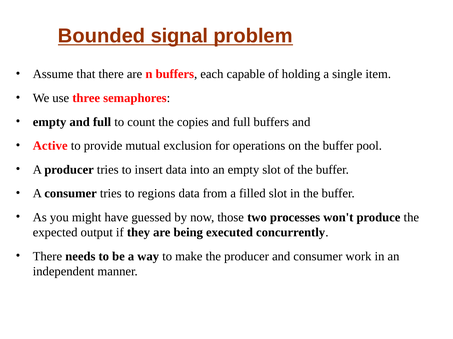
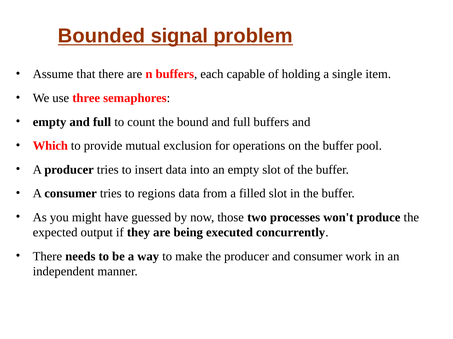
copies: copies -> bound (193, 122)
Active: Active -> Which (50, 146)
